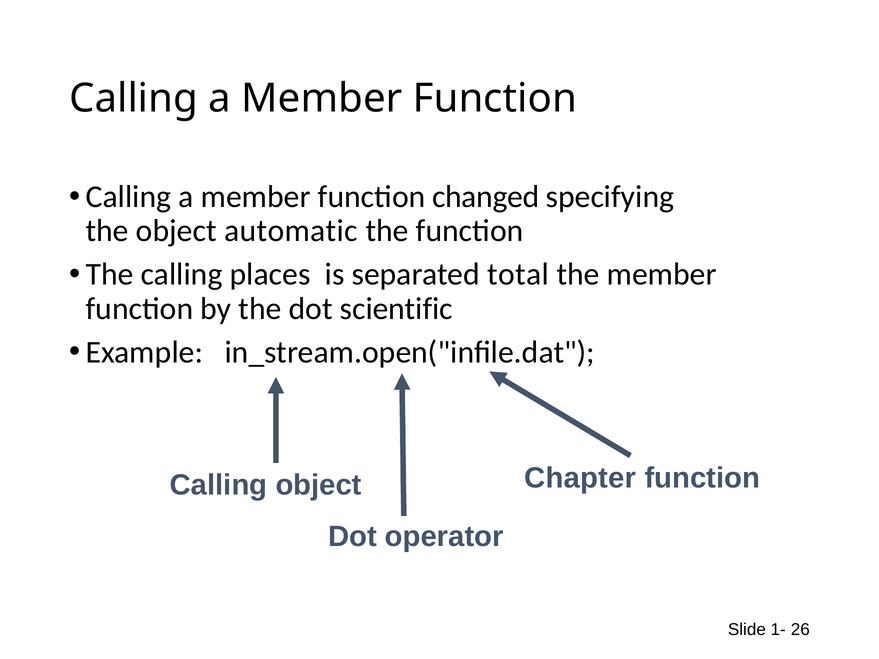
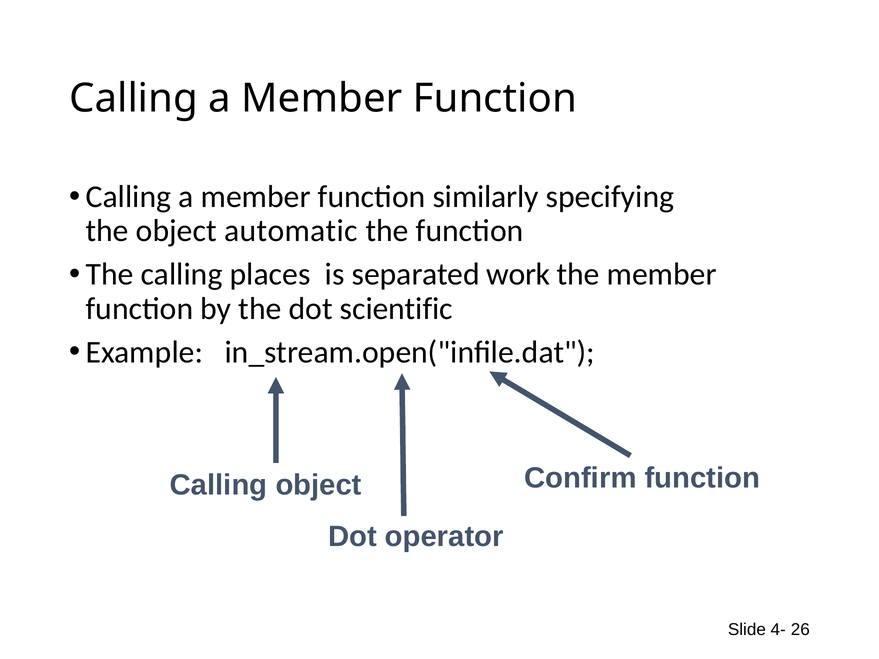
changed: changed -> similarly (486, 197)
total: total -> work (518, 275)
Chapter: Chapter -> Confirm (580, 478)
1-: 1- -> 4- (778, 630)
